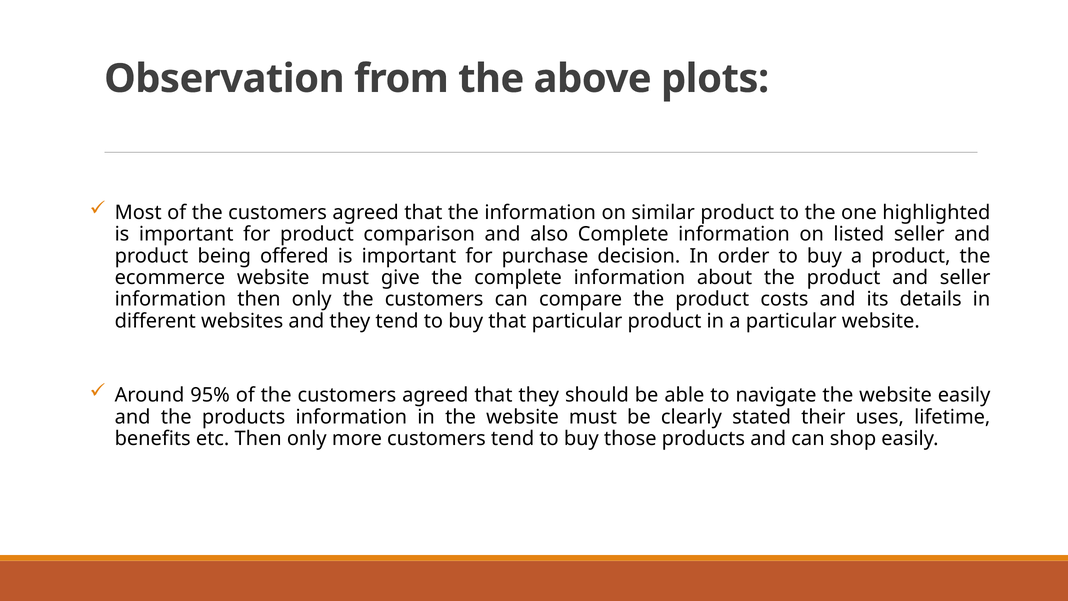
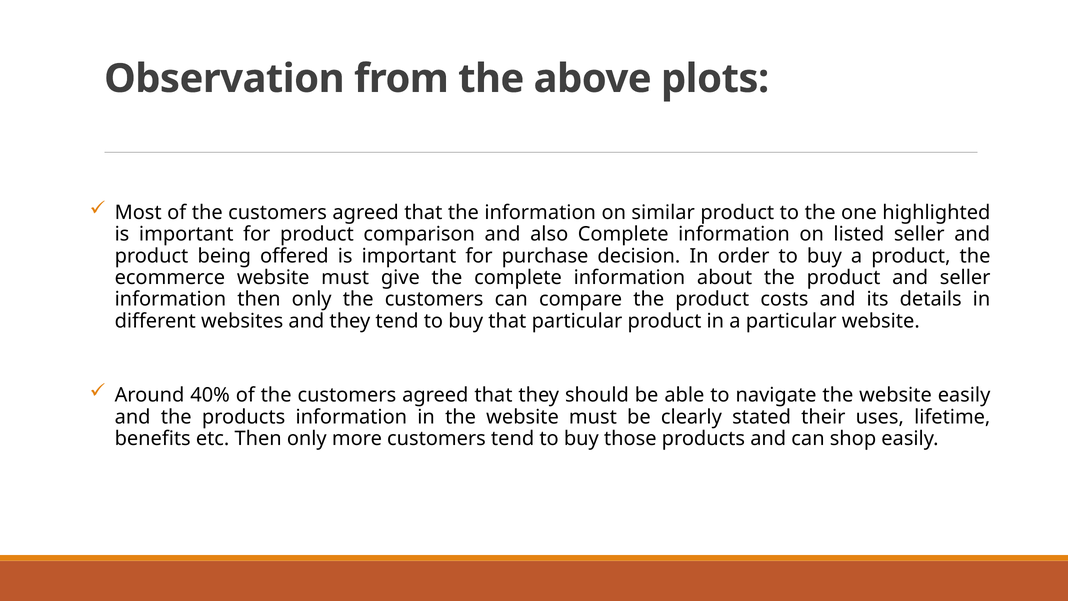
95%: 95% -> 40% (210, 395)
